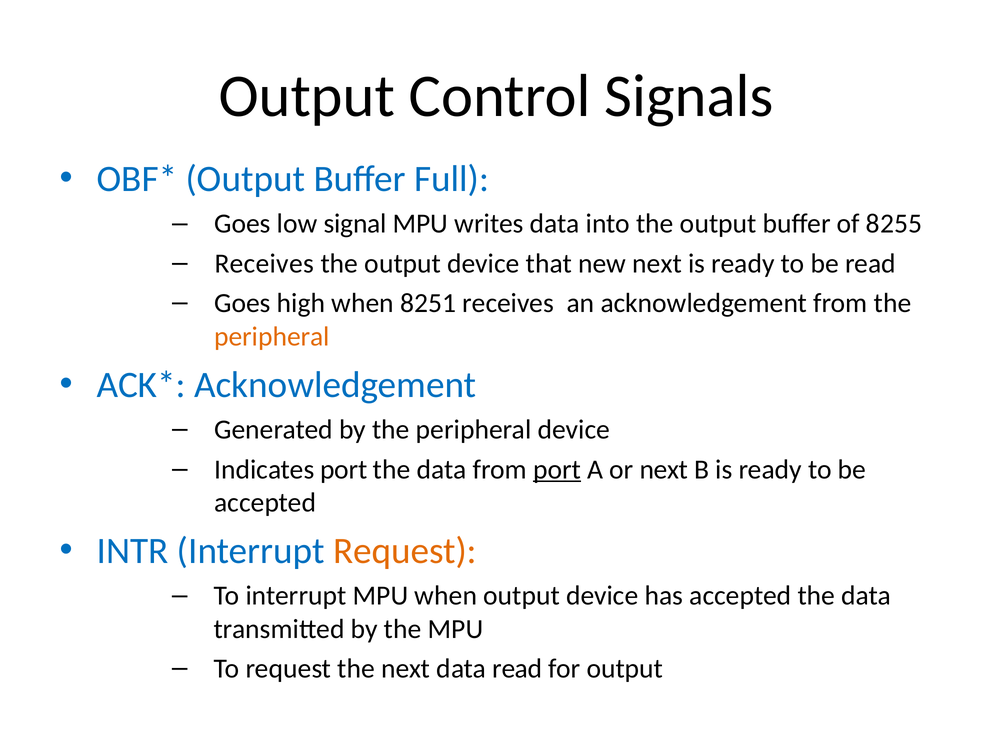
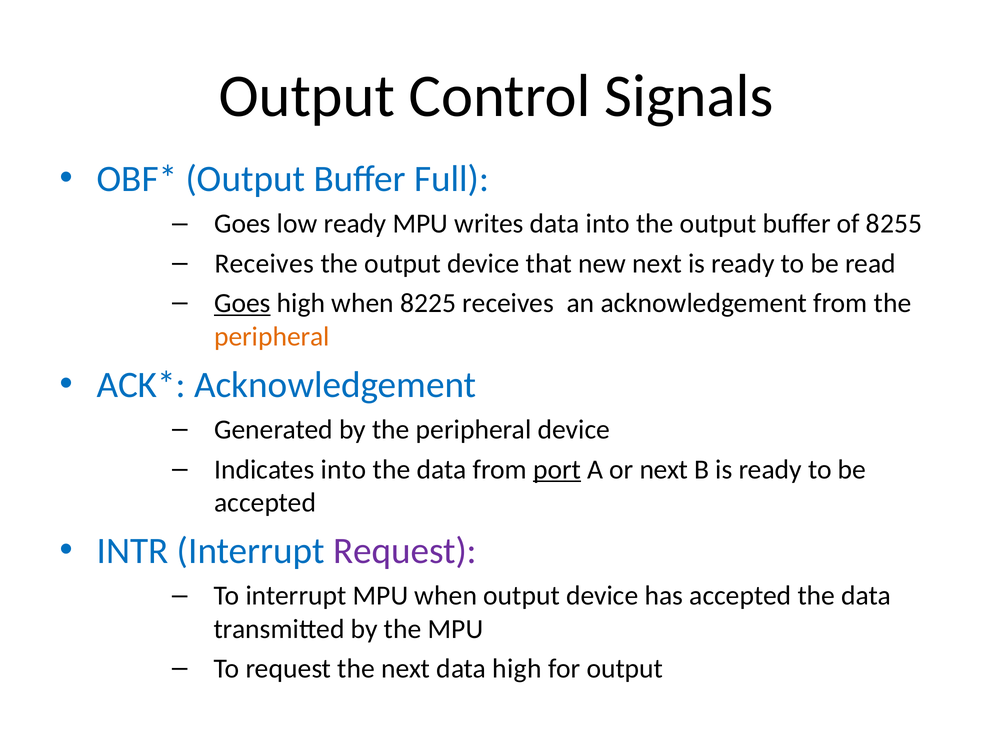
low signal: signal -> ready (355, 224)
Goes underline: none -> present (242, 303)
8251: 8251 -> 8225 (428, 303)
Indicates port: port -> into (344, 469)
Request colour: orange -> purple (405, 551)
data read: read -> high (517, 669)
